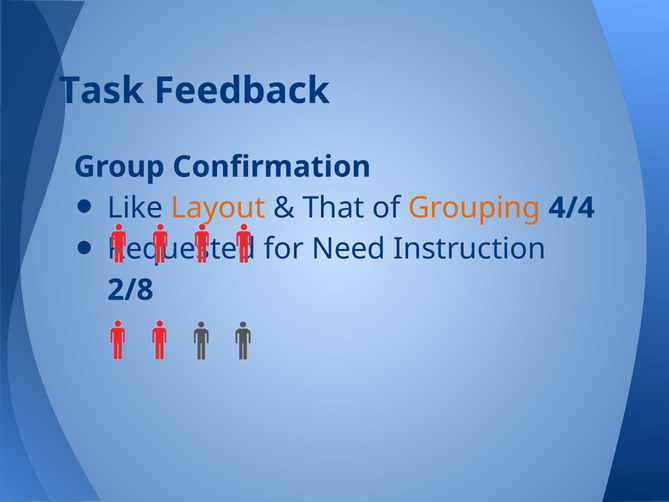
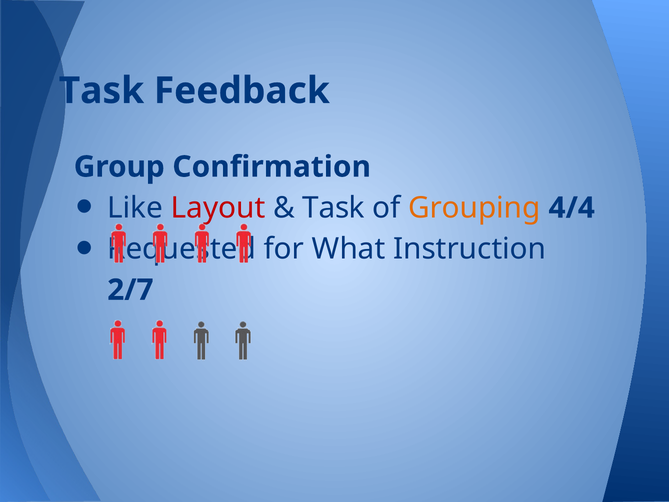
Layout colour: orange -> red (218, 208)
That: That -> Task (334, 208)
Need: Need -> What (349, 249)
2/8: 2/8 -> 2/7 (130, 290)
